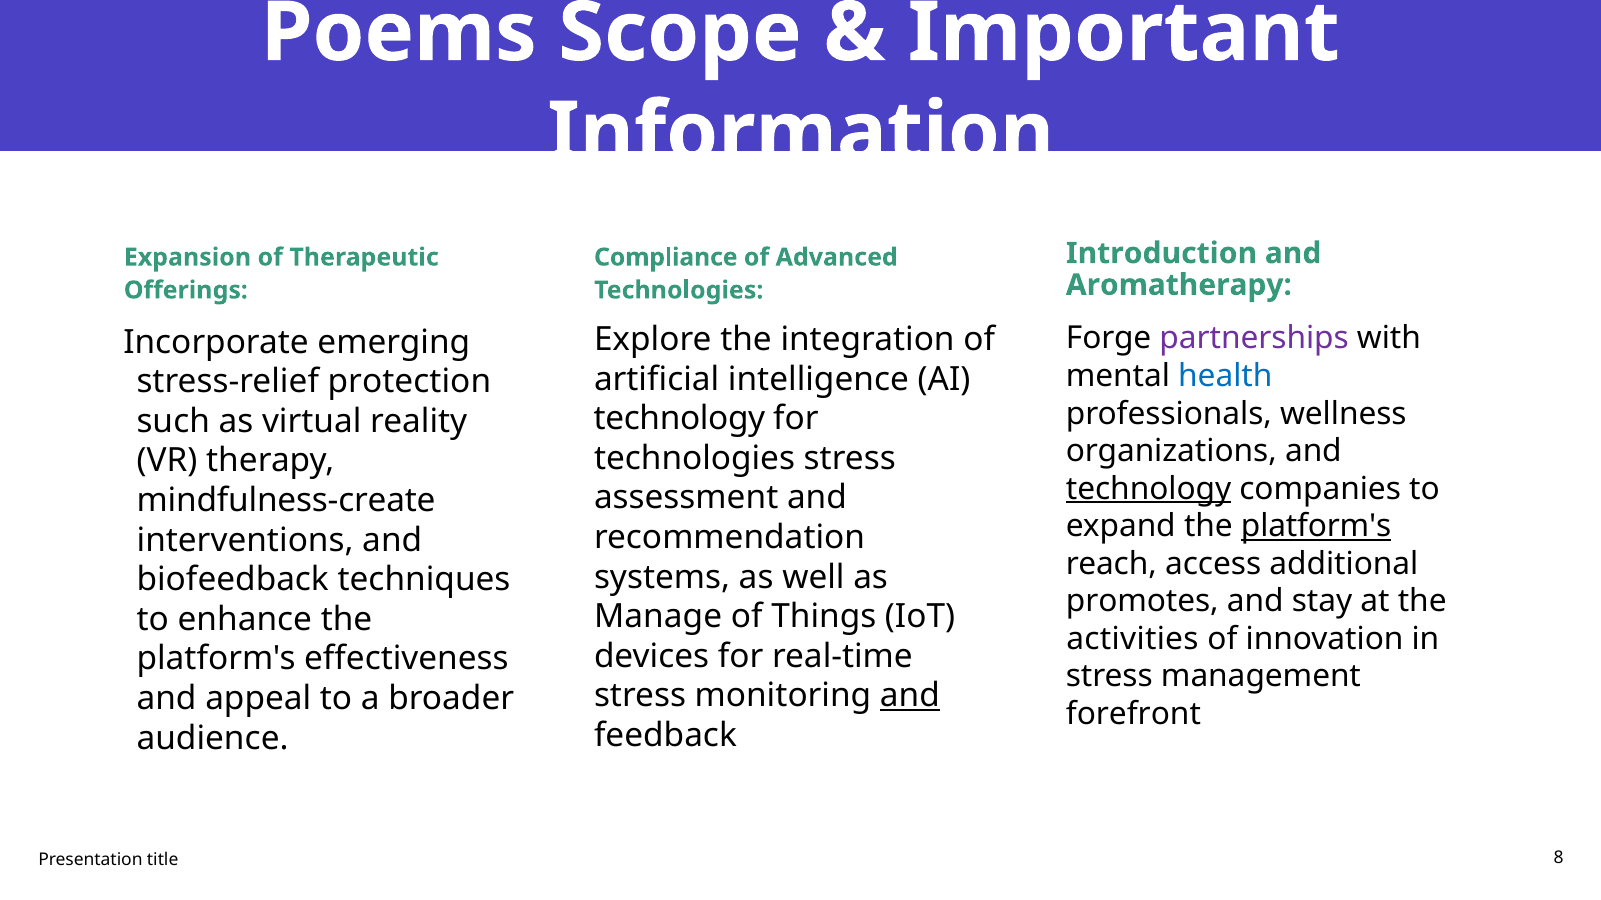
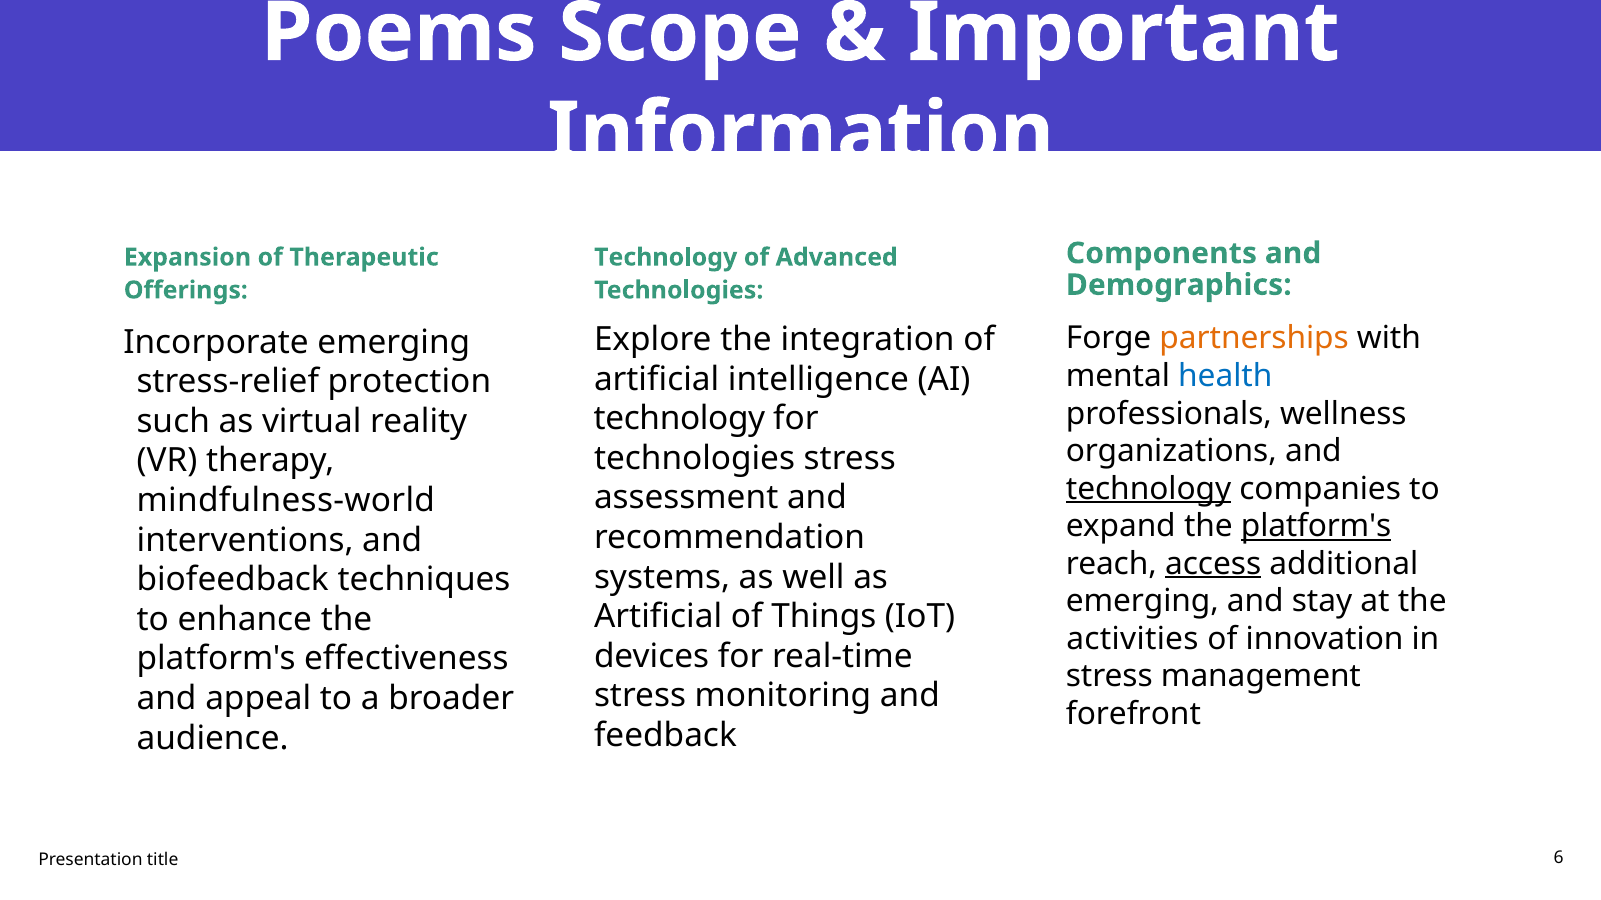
Introduction: Introduction -> Components (1161, 253)
Compliance: Compliance -> Technology (666, 257)
Aromatherapy: Aromatherapy -> Demographics (1179, 285)
partnerships colour: purple -> orange (1254, 339)
mindfulness-create: mindfulness-create -> mindfulness-world (286, 501)
access underline: none -> present (1213, 564)
promotes: promotes -> emerging (1142, 602)
Manage: Manage -> Artificial (658, 617)
and underline: present -> none (910, 696)
8: 8 -> 6 (1559, 859)
